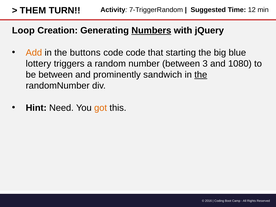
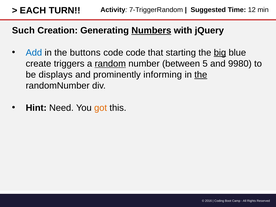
THEM: THEM -> EACH (33, 10)
Loop: Loop -> Such (23, 31)
Add colour: orange -> blue (34, 53)
big underline: none -> present (220, 53)
lottery: lottery -> create (38, 64)
random underline: none -> present (110, 64)
3: 3 -> 5 (205, 64)
1080: 1080 -> 9980 (240, 64)
be between: between -> displays (56, 75)
sandwich: sandwich -> informing (163, 75)
